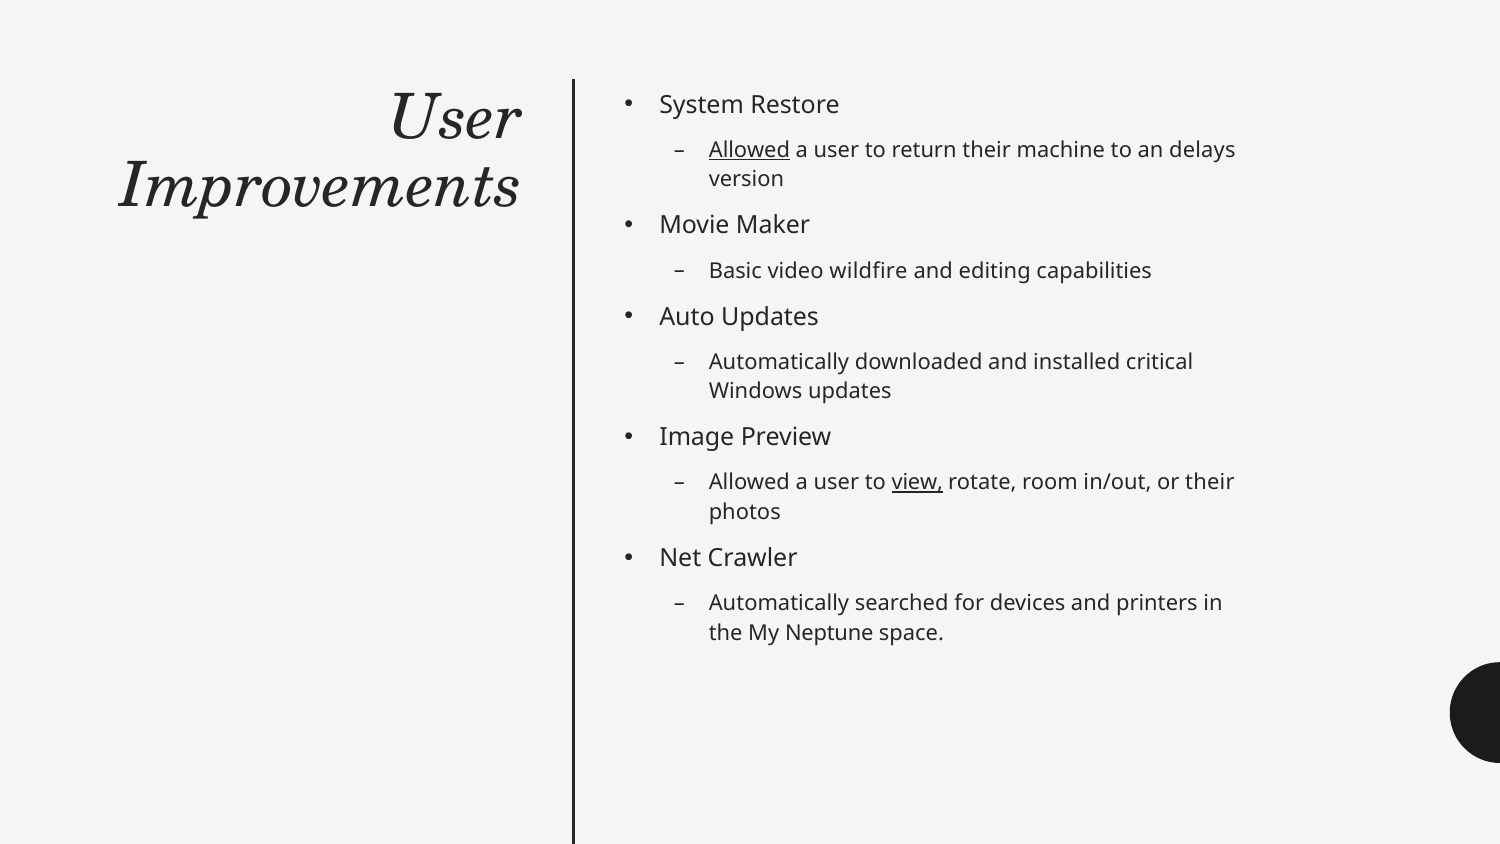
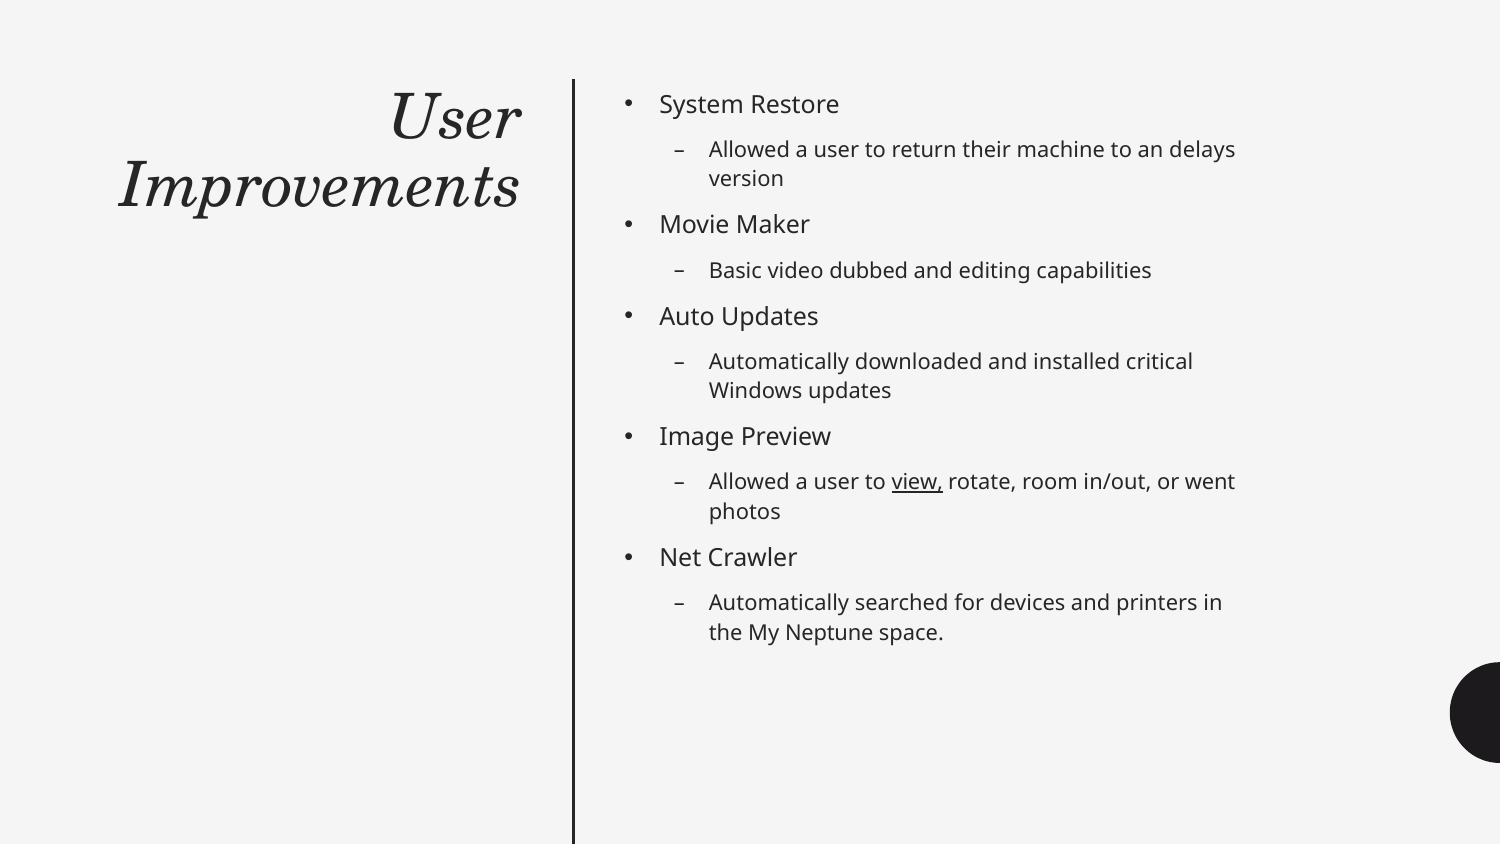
Allowed underline: present -> none (749, 150)
wildfire: wildfire -> dubbed (869, 271)
or their: their -> went (1210, 483)
